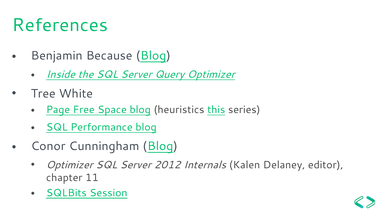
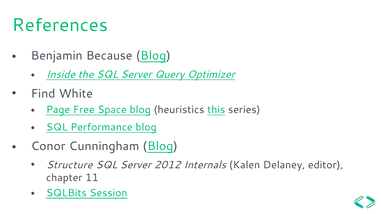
Tree: Tree -> Find (43, 94)
Optimizer: Optimizer -> Structure (69, 165)
